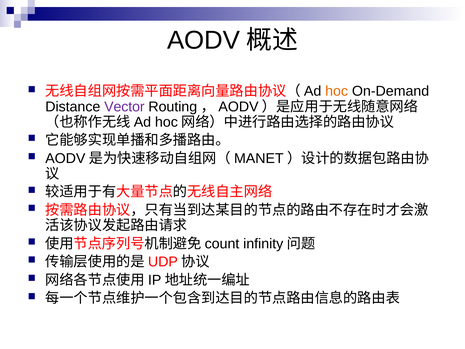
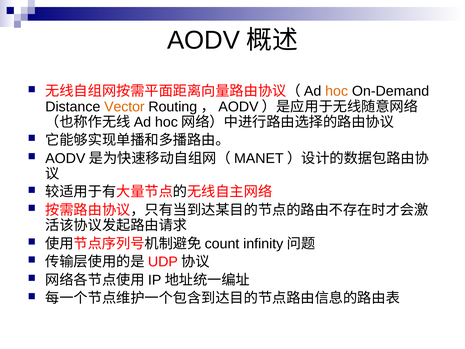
Vector colour: purple -> orange (124, 107)
